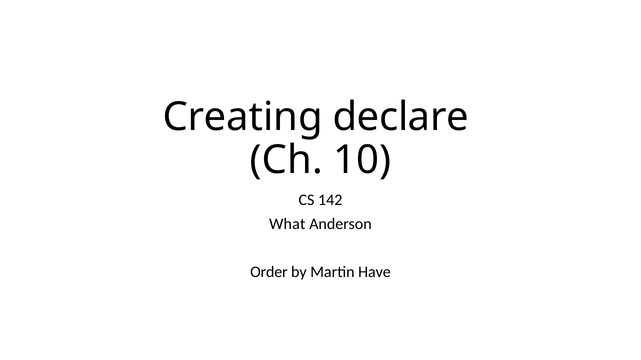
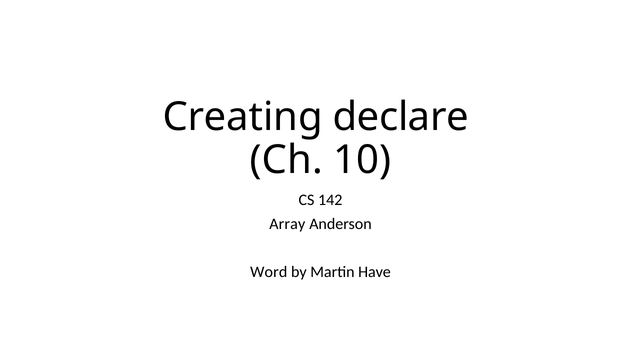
What: What -> Array (287, 224)
Order: Order -> Word (269, 272)
